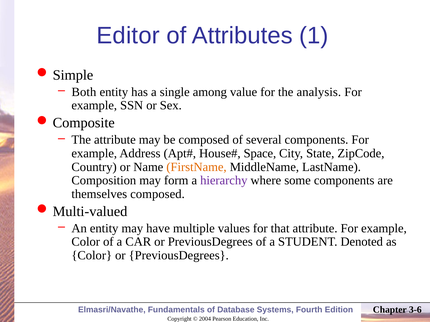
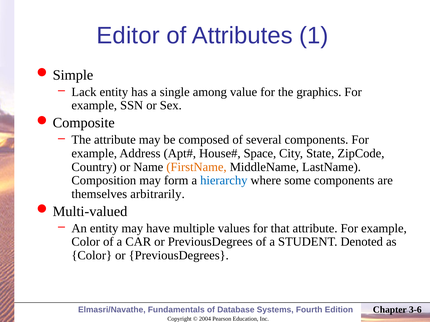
Both: Both -> Lack (84, 92)
analysis: analysis -> graphics (319, 92)
hierarchy colour: purple -> blue (224, 181)
themselves composed: composed -> arbitrarily (158, 194)
